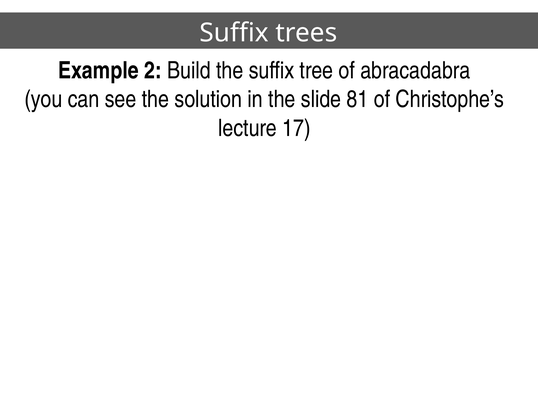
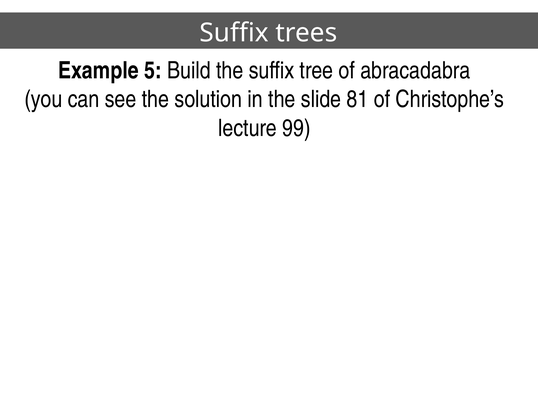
2: 2 -> 5 (153, 71)
17: 17 -> 99 (296, 128)
